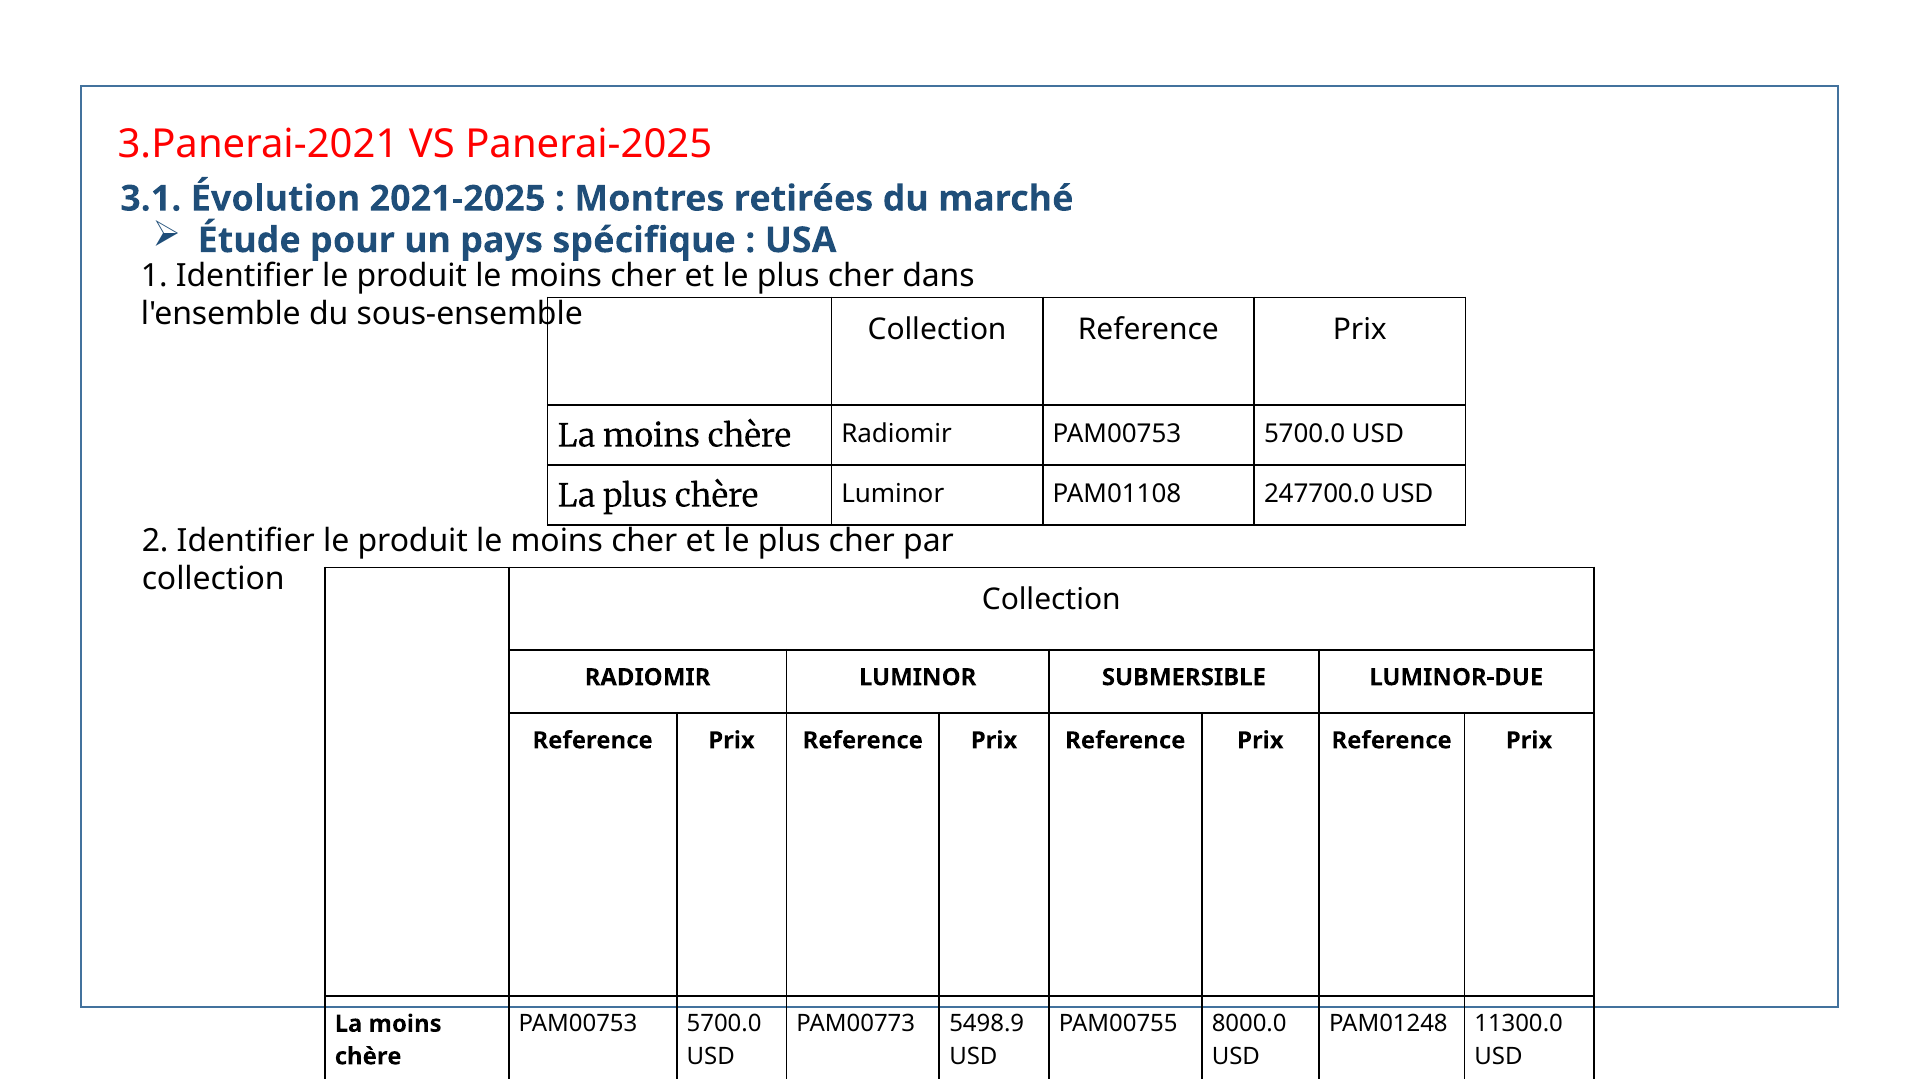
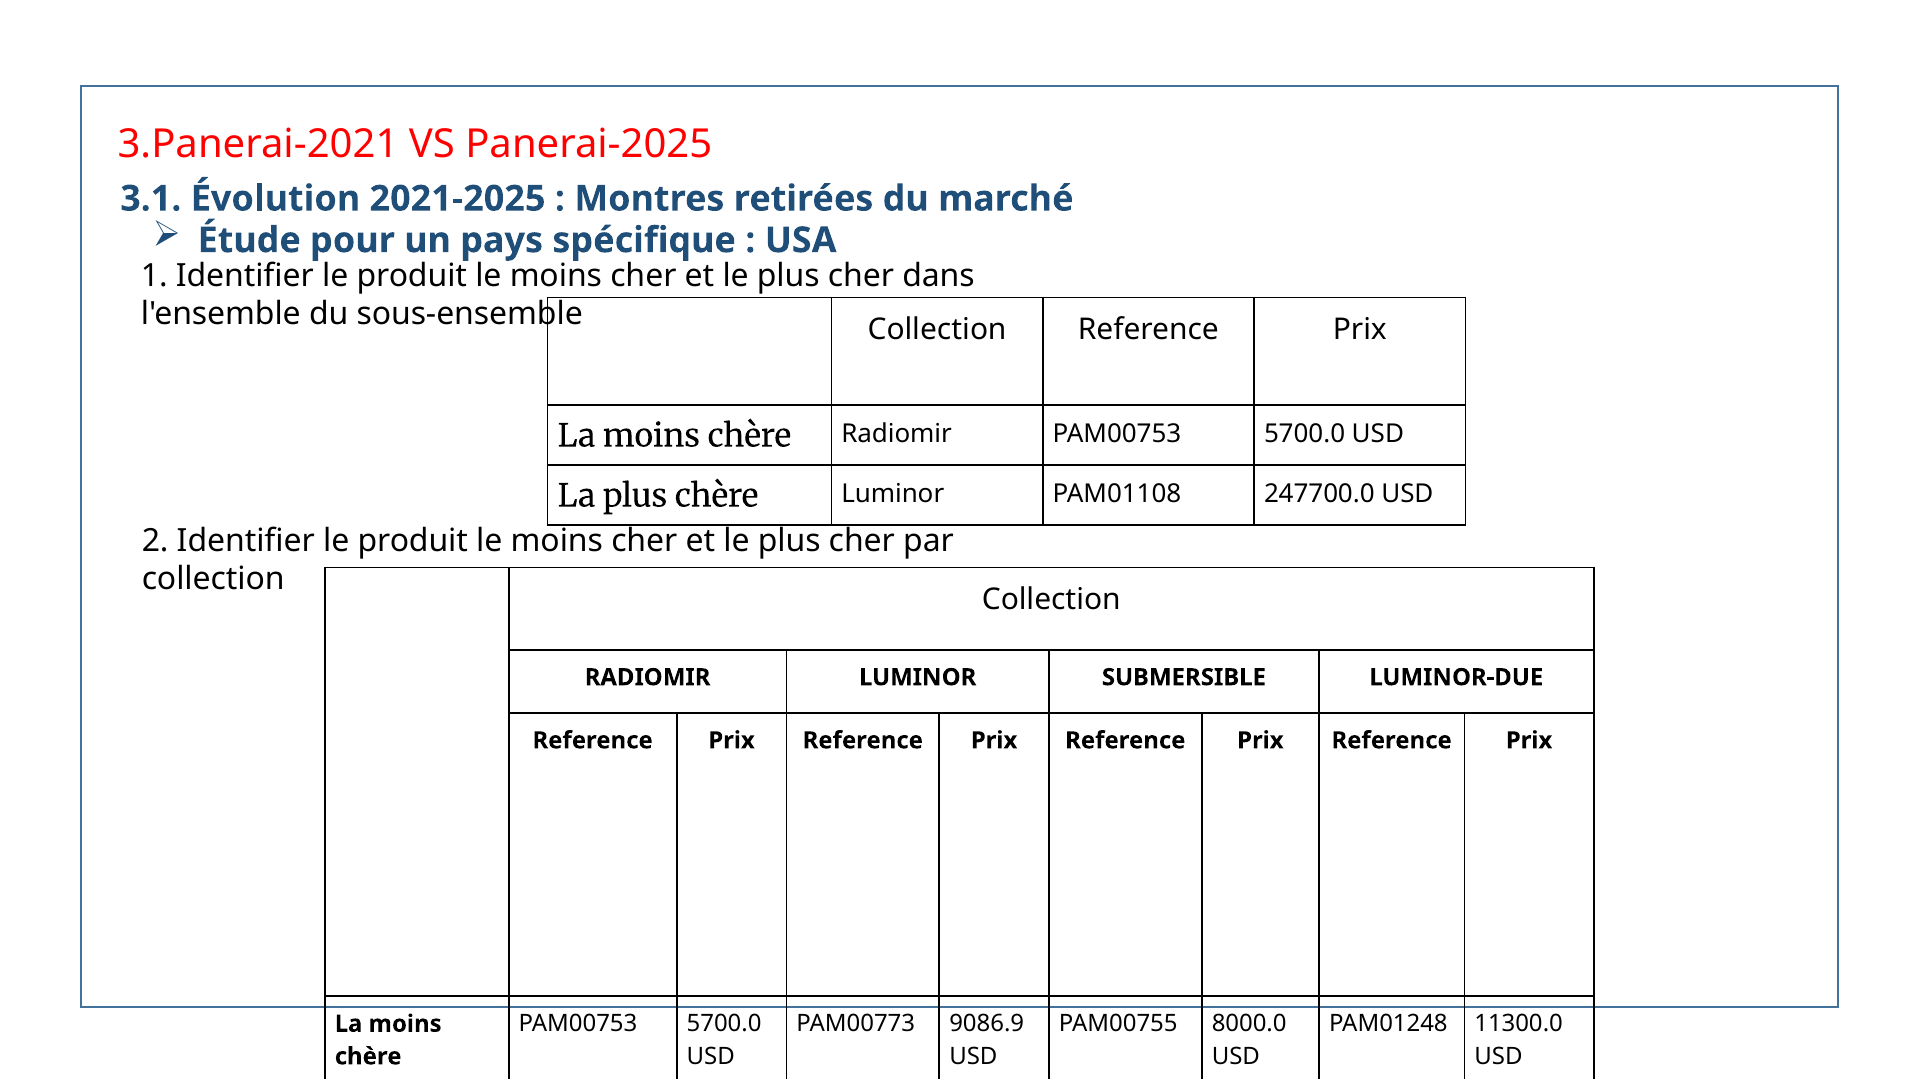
5498.9: 5498.9 -> 9086.9 (987, 1024)
